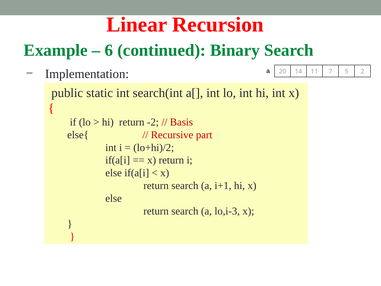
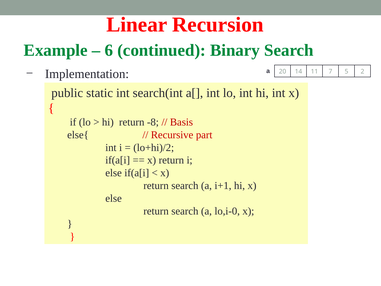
-2: -2 -> -8 (153, 122)
lo,i-3: lo,i-3 -> lo,i-0 (227, 211)
